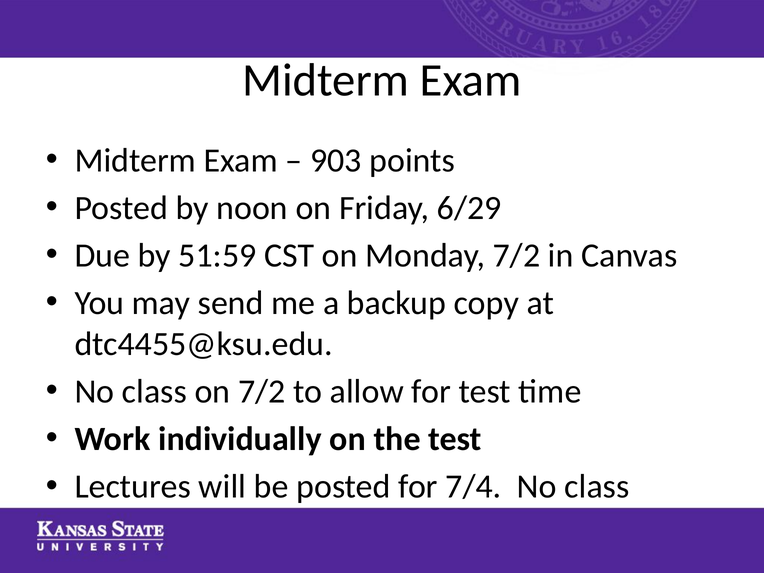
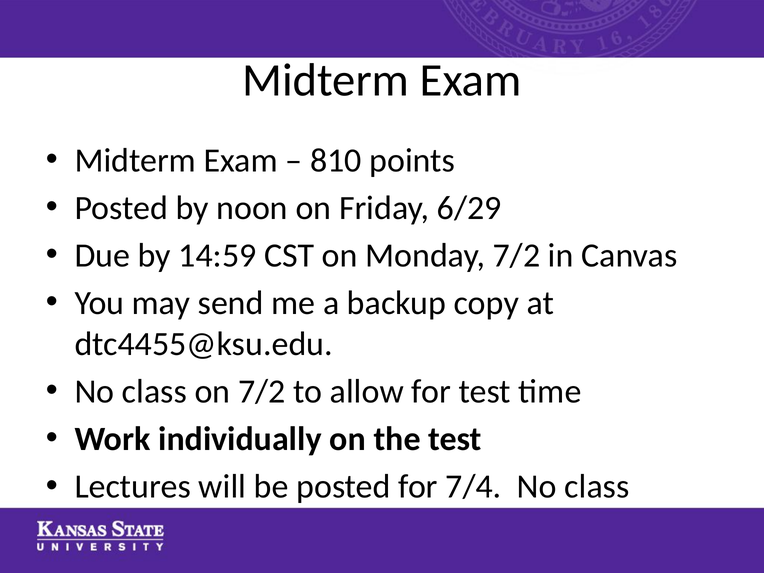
903: 903 -> 810 (336, 160)
51:59: 51:59 -> 14:59 (217, 255)
